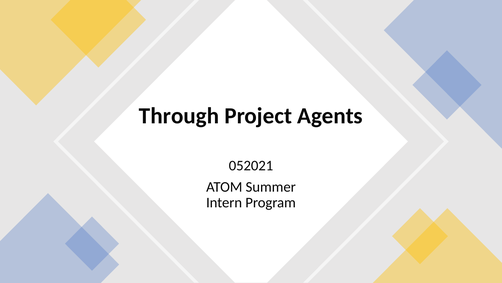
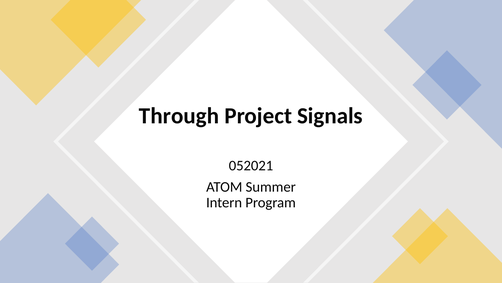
Agents: Agents -> Signals (330, 116)
